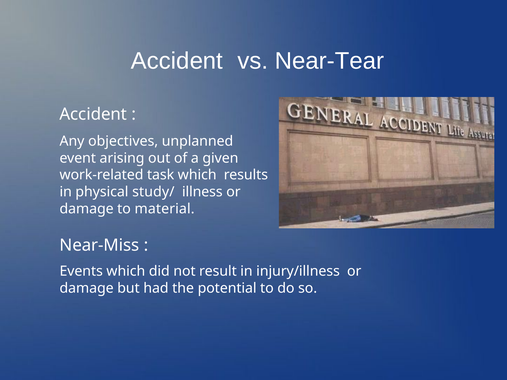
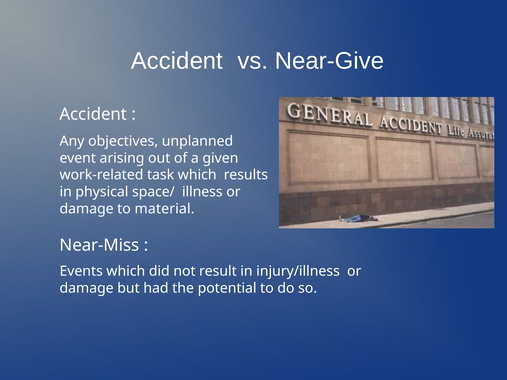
Near-Tear: Near-Tear -> Near-Give (330, 61)
study/: study/ -> space/ (153, 192)
